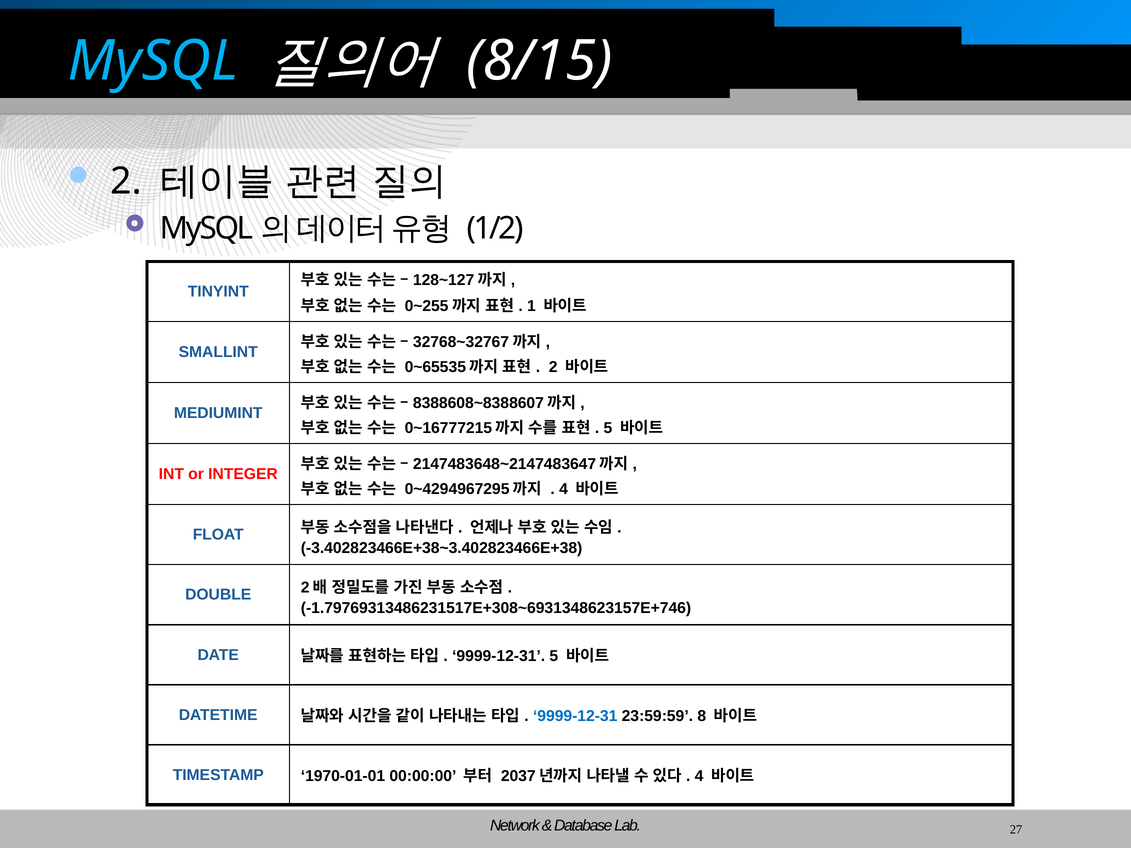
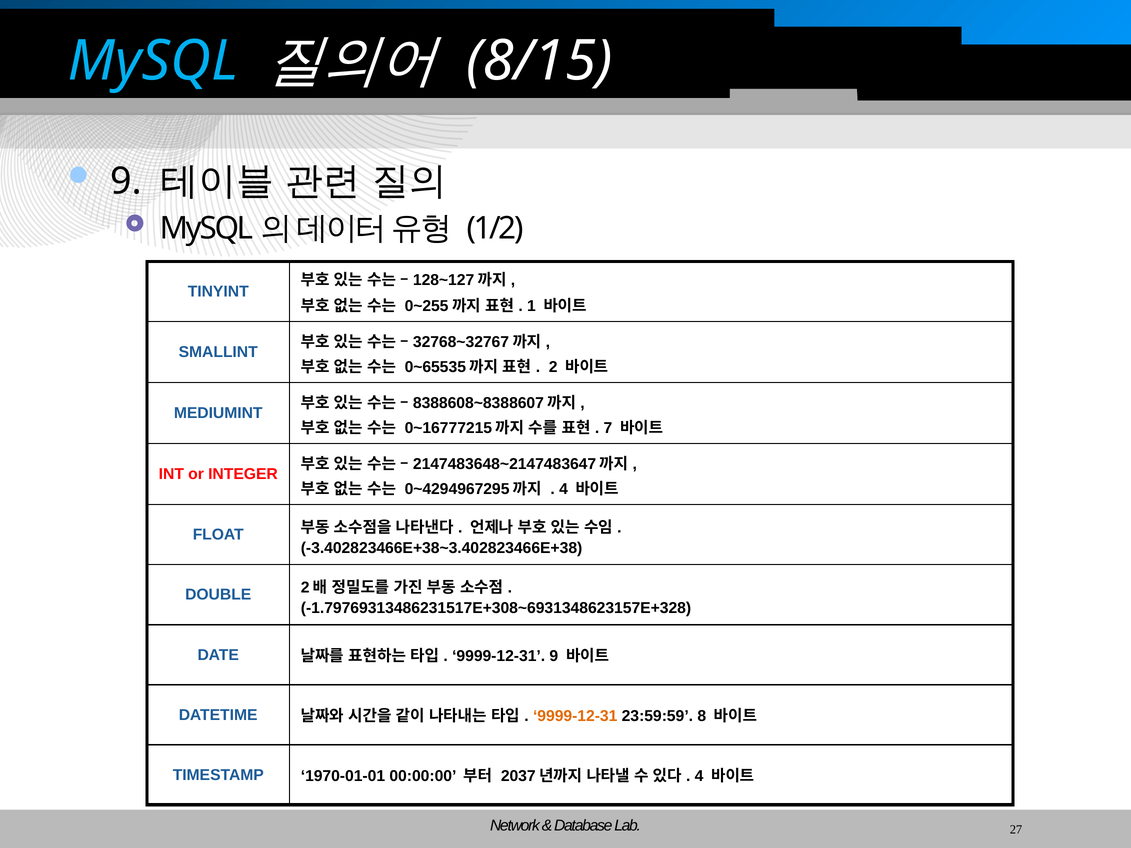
2: 2 -> 9 (126, 181)
5: 5 -> 7 (608, 428)
-1.79769313486231517E+308~6931348623157E+746: -1.79769313486231517E+308~6931348623157E+746 -> -1.79769313486231517E+308~6931348623157E+328 (496, 608)
9999-12-31 5: 5 -> 9 (554, 656)
9999-12-31 colour: blue -> orange (575, 716)
